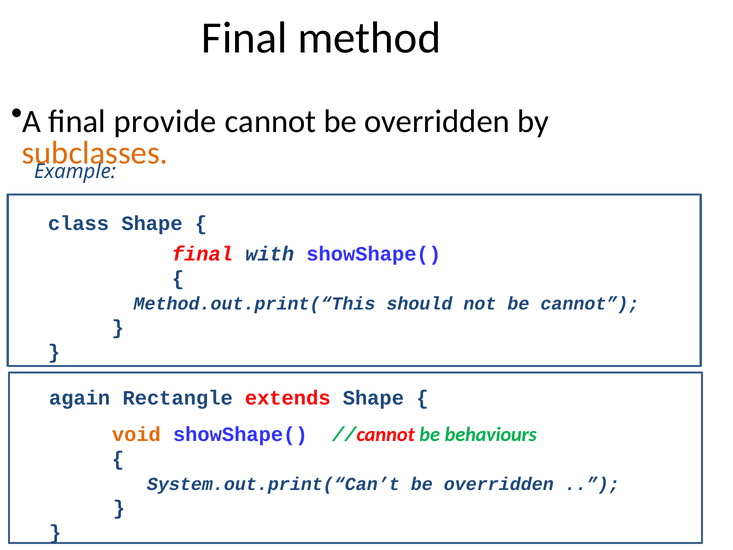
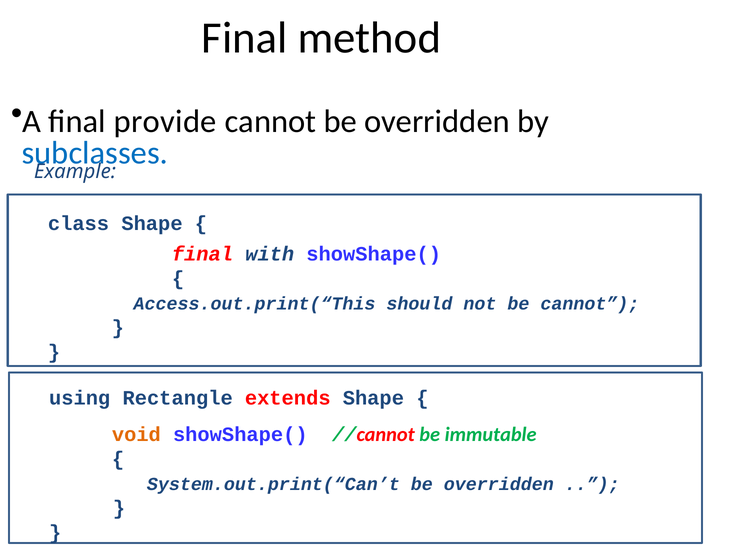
subclasses colour: orange -> blue (95, 153)
Method.out.print(“This: Method.out.print(“This -> Access.out.print(“This (255, 303)
again: again -> using (80, 398)
behaviours: behaviours -> immutable (491, 434)
